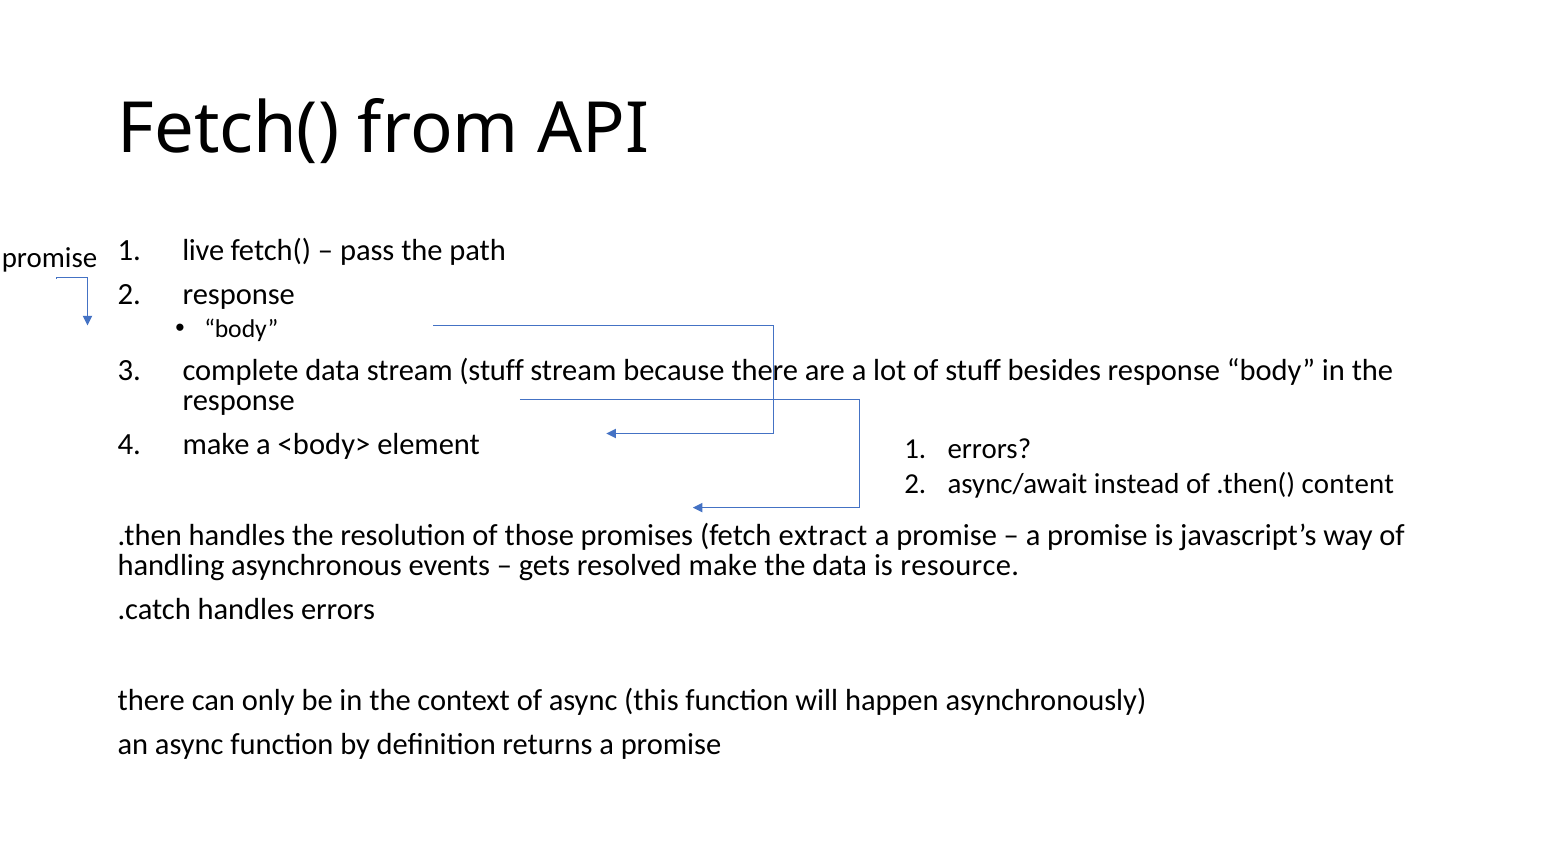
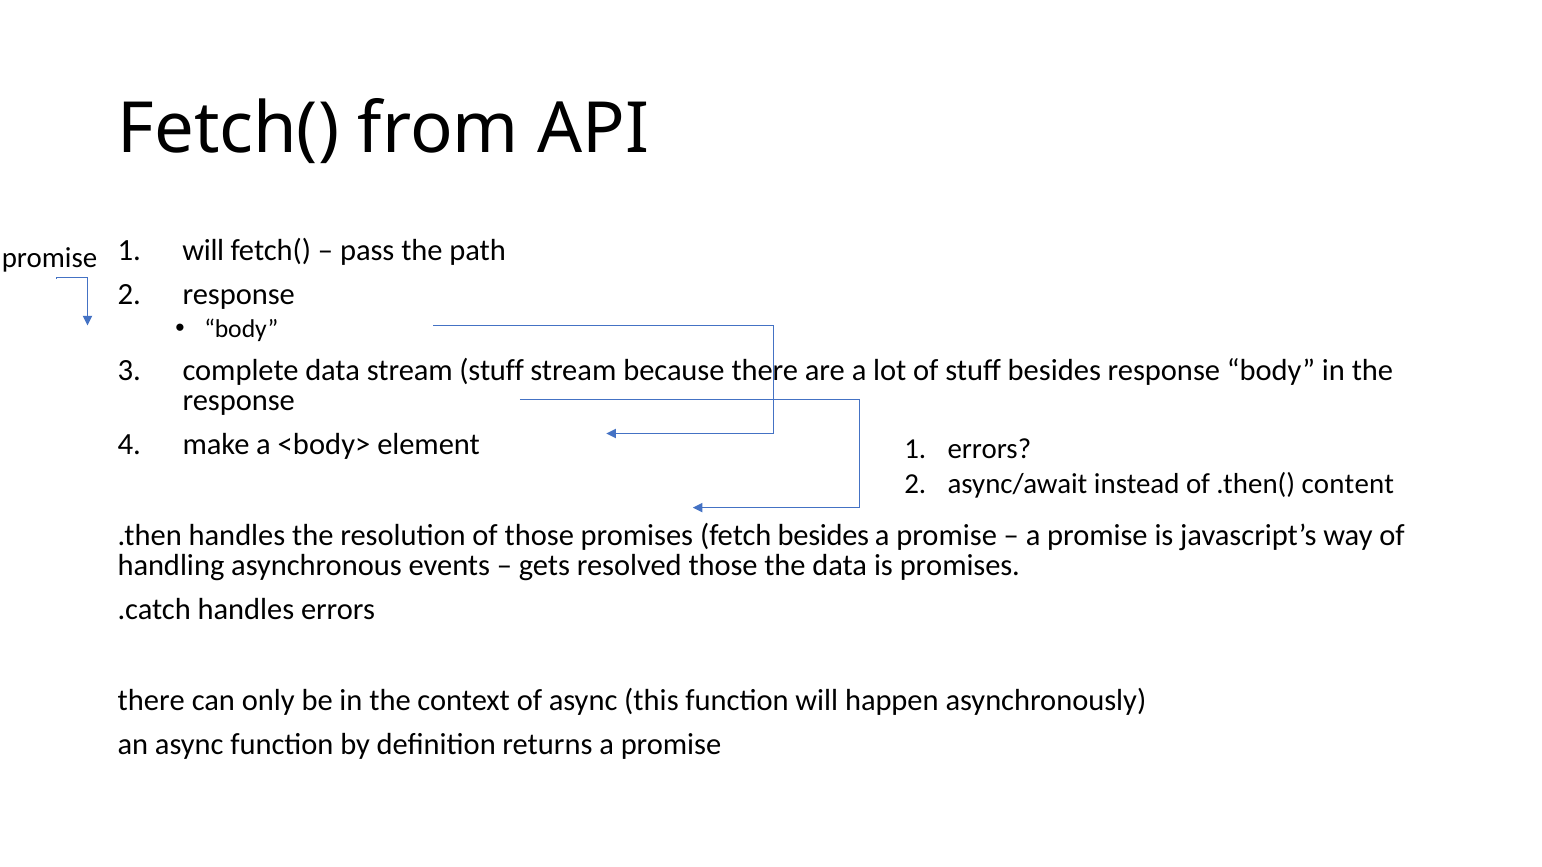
live: live -> will (203, 250)
fetch extract: extract -> besides (823, 536)
resolved make: make -> those (723, 565)
is resource: resource -> promises (960, 565)
